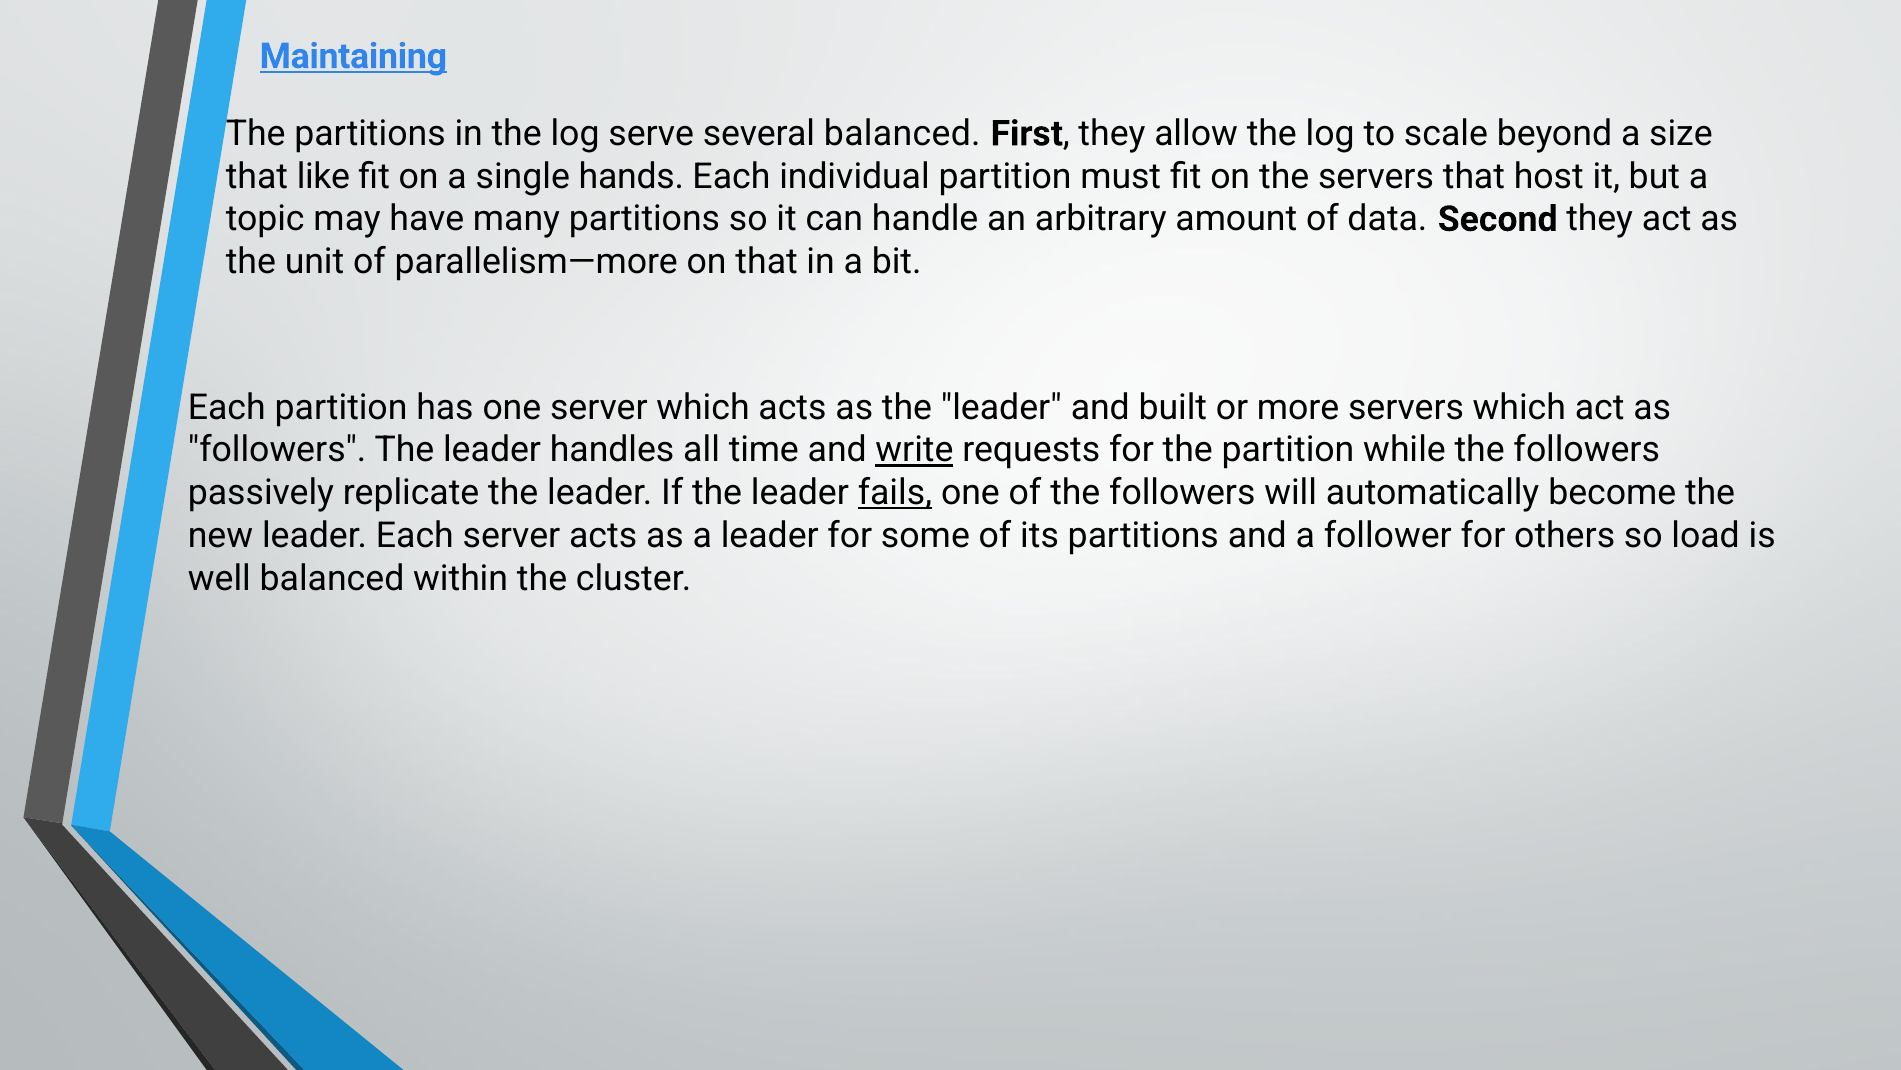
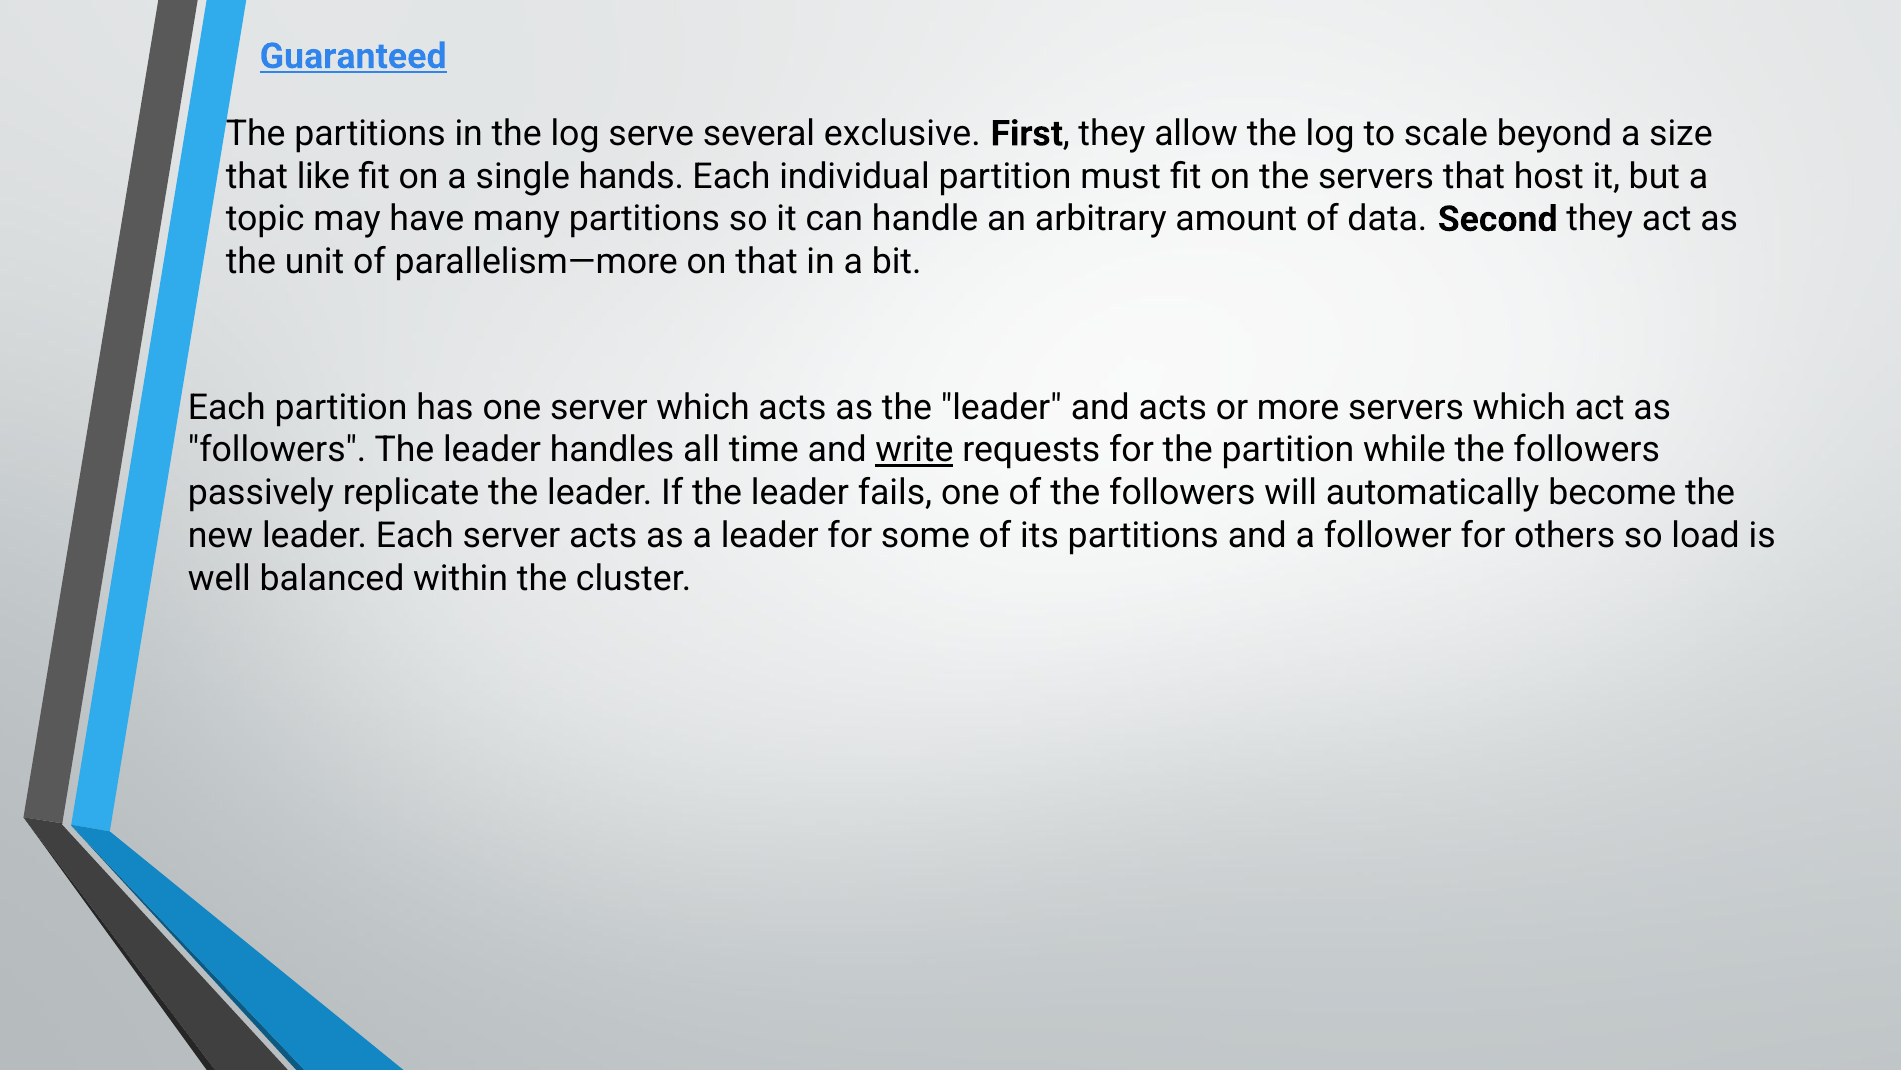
Maintaining: Maintaining -> Guaranteed (353, 56)
several balanced: balanced -> exclusive (902, 134)
and built: built -> acts (1173, 407)
fails underline: present -> none (895, 493)
